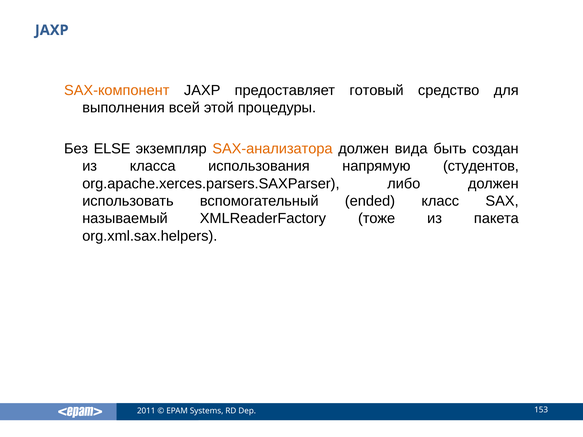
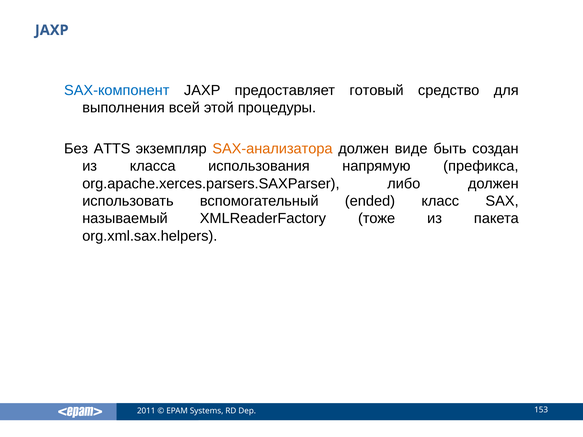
SAX-компонент colour: orange -> blue (117, 90)
ELSE: ELSE -> ATTS (112, 149)
вида: вида -> виде (411, 149)
студентов: студентов -> префикса (481, 166)
